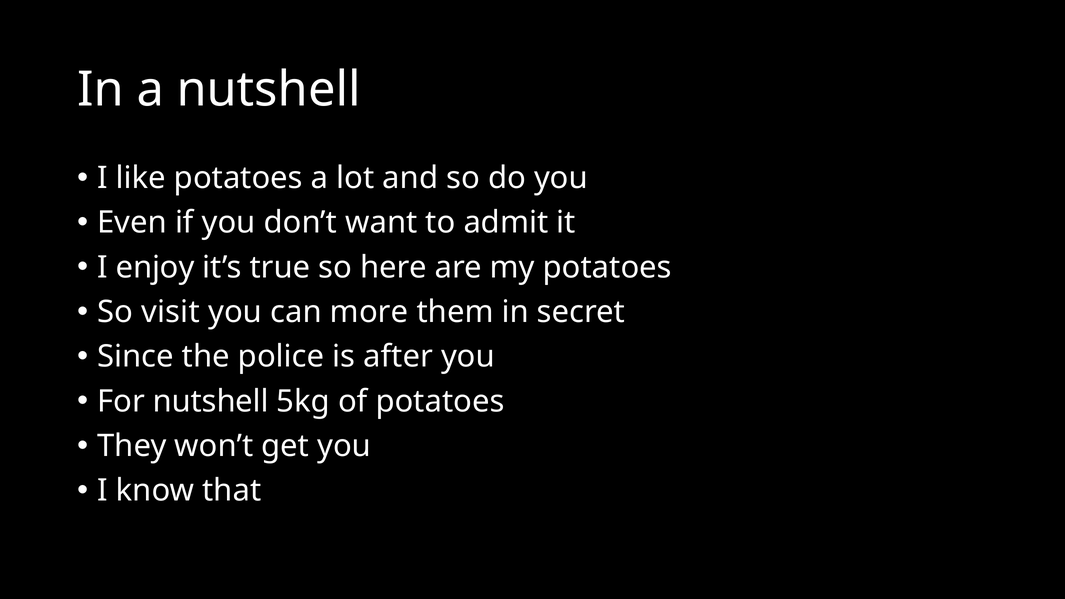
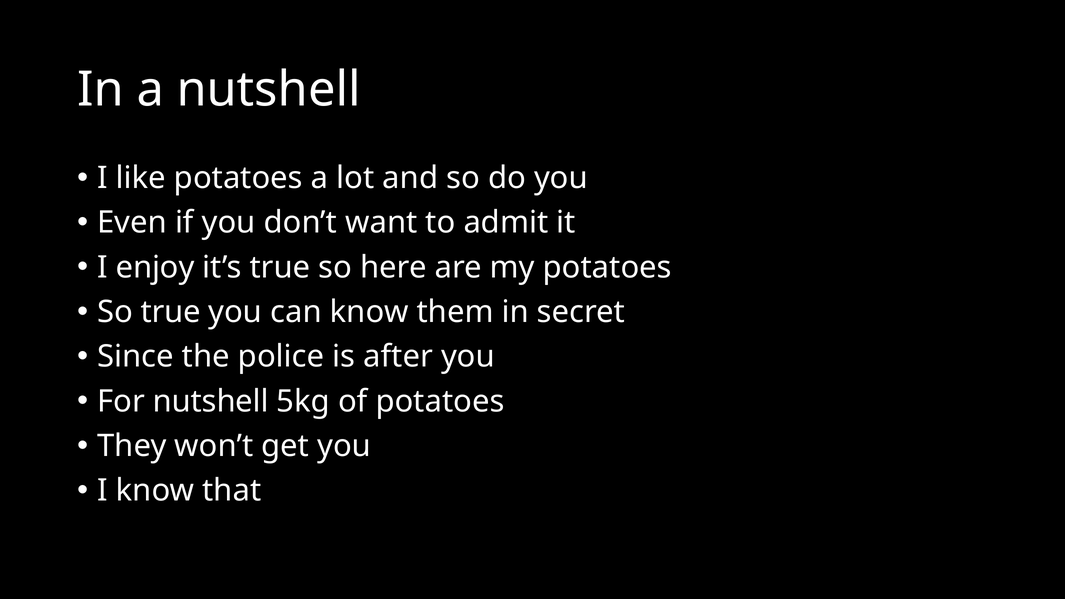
So visit: visit -> true (171, 312)
can more: more -> know (369, 312)
